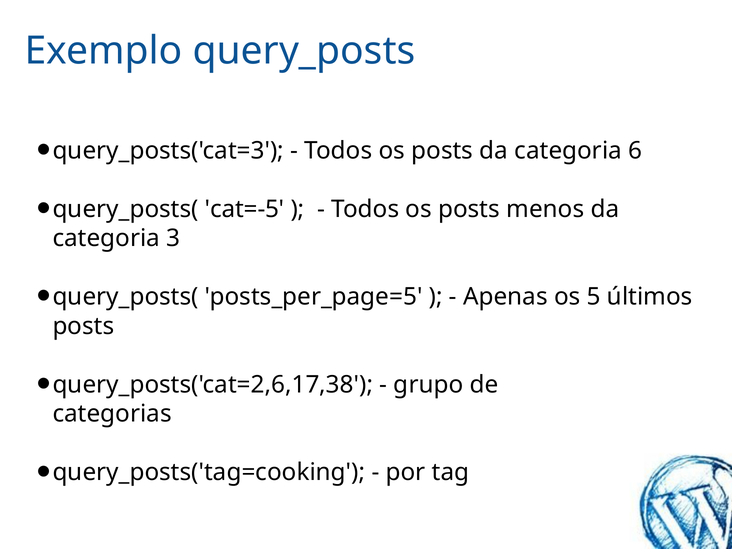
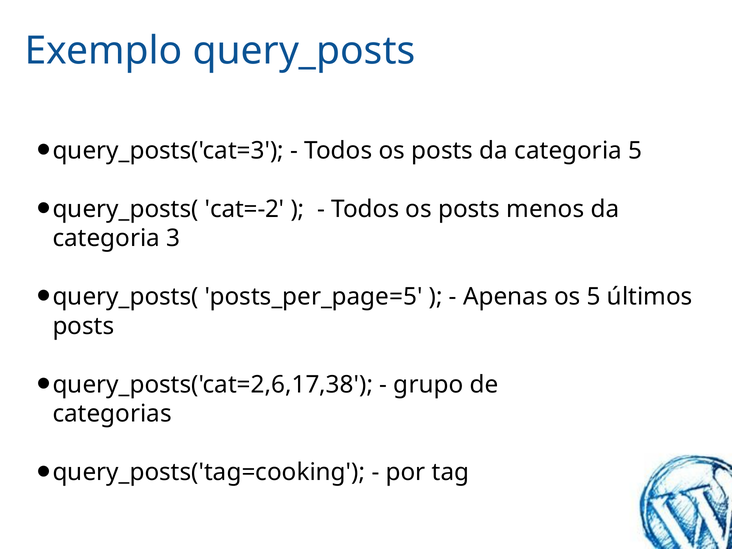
categoria 6: 6 -> 5 (635, 151)
cat=-5: cat=-5 -> cat=-2 (245, 209)
